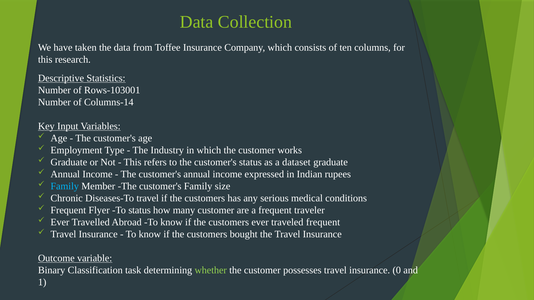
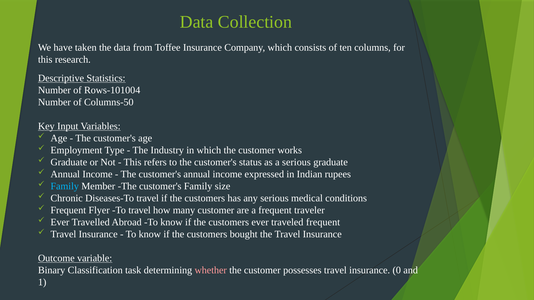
Rows-103001: Rows-103001 -> Rows-101004 (112, 90)
Columns-14: Columns-14 -> Columns-50 (109, 102)
a dataset: dataset -> serious (296, 162)
To status: status -> travel (140, 210)
whether colour: light green -> pink (211, 270)
